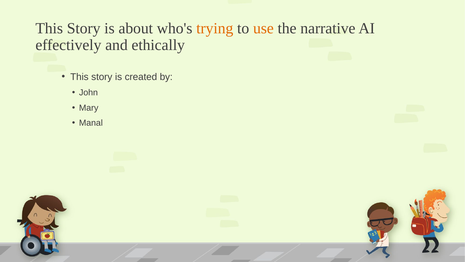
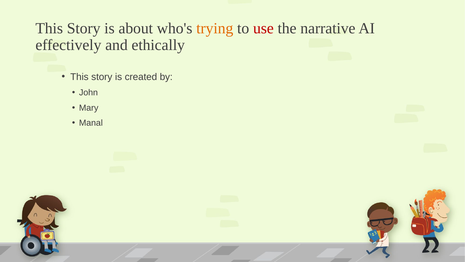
use colour: orange -> red (263, 28)
